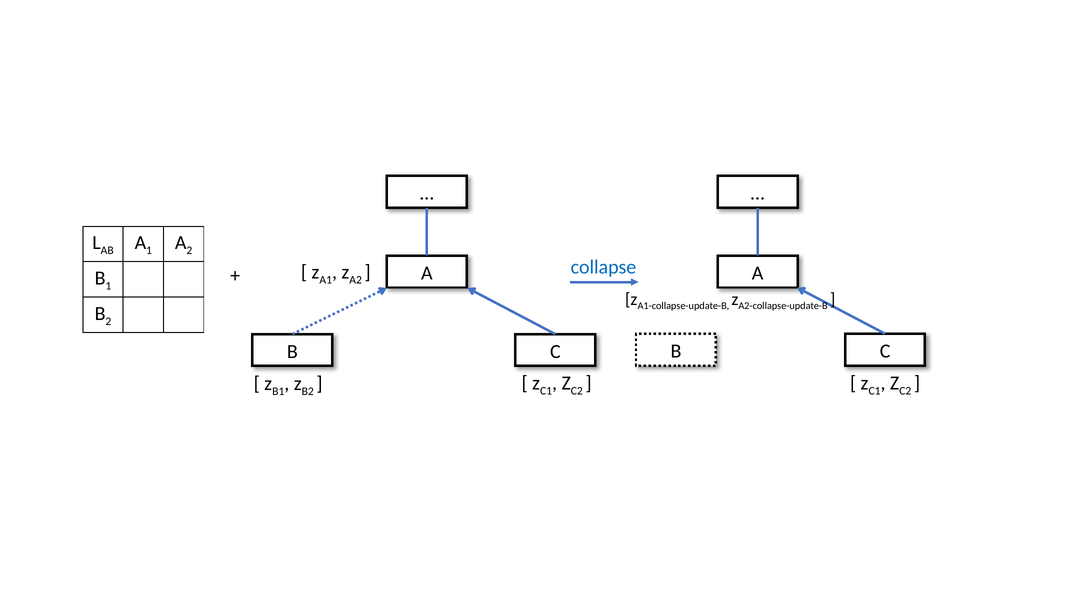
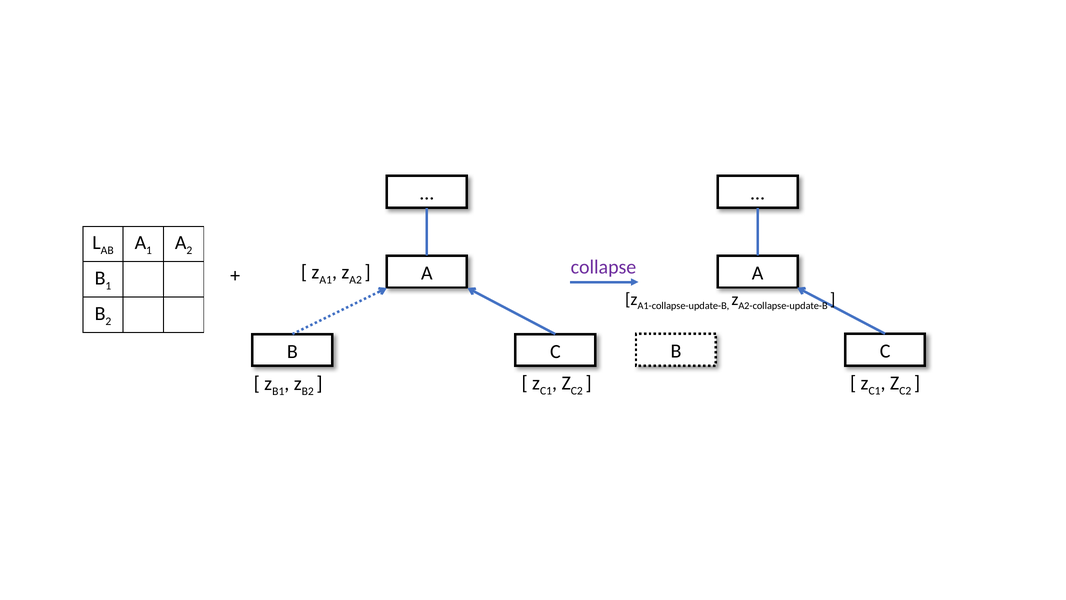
collapse colour: blue -> purple (603, 267)
